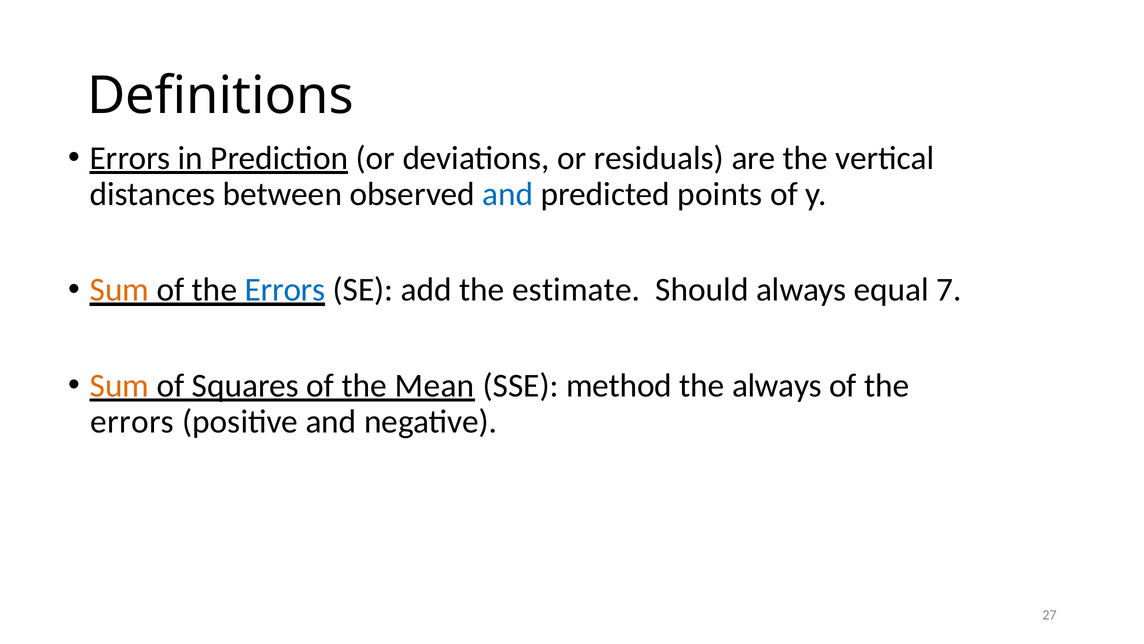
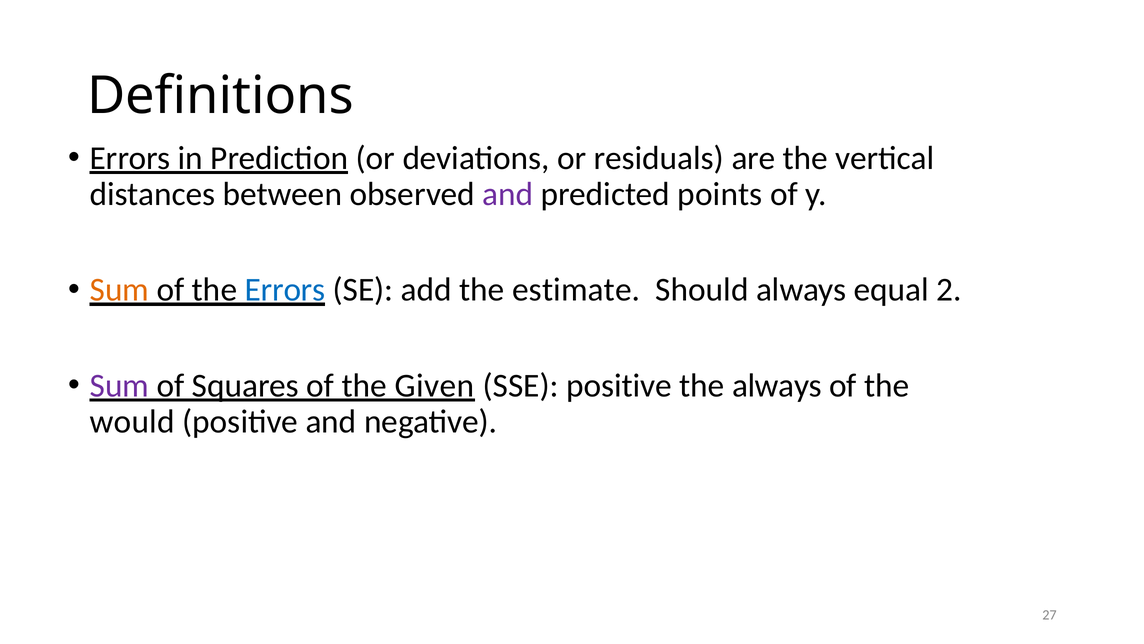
and colour: blue -> purple (508, 194)
7: 7 -> 2 (949, 290)
Sum colour: orange -> purple (119, 385)
Mean: Mean -> Given (435, 385)
SSE method: method -> positive (619, 385)
errors: errors -> would (132, 421)
